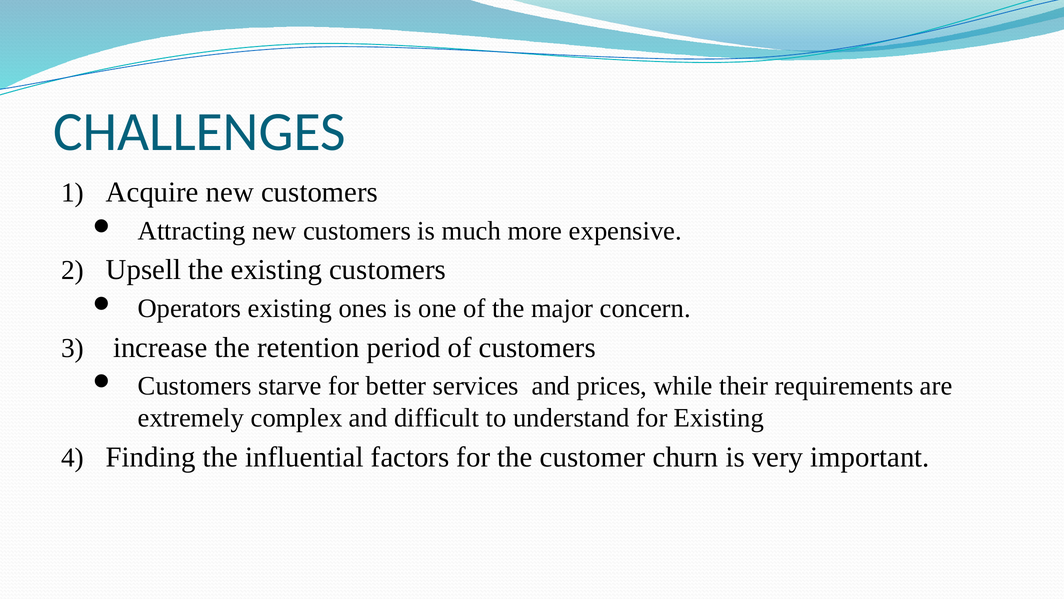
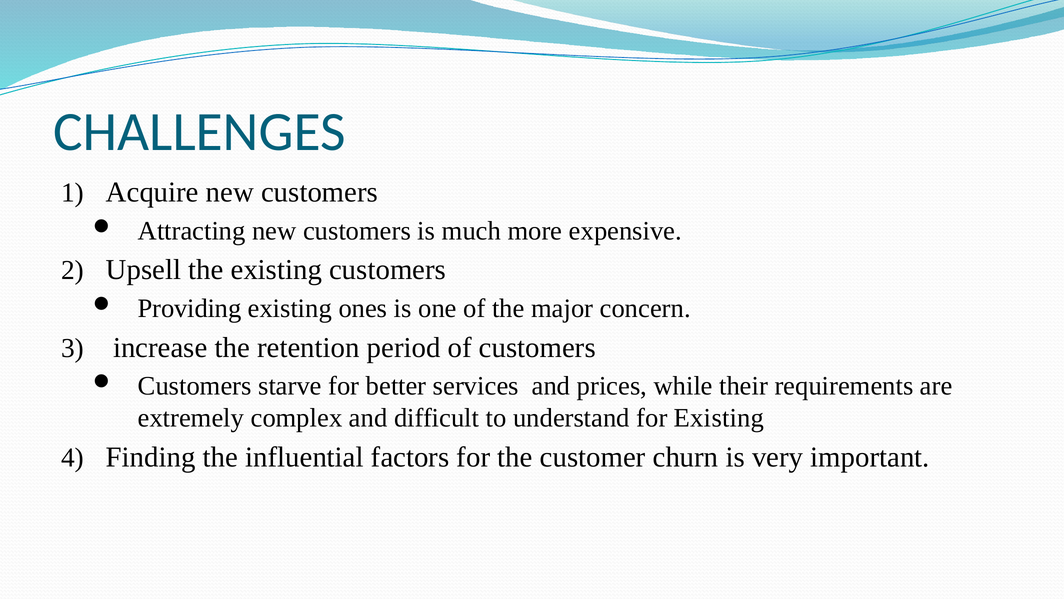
Operators: Operators -> Providing (190, 308)
